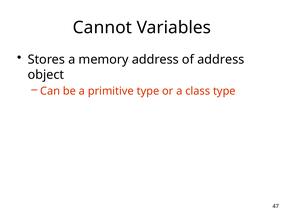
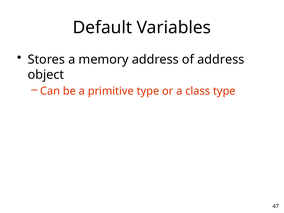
Cannot: Cannot -> Default (102, 27)
